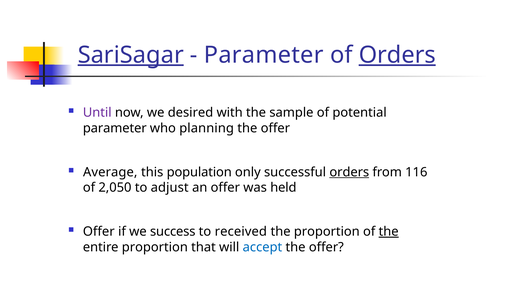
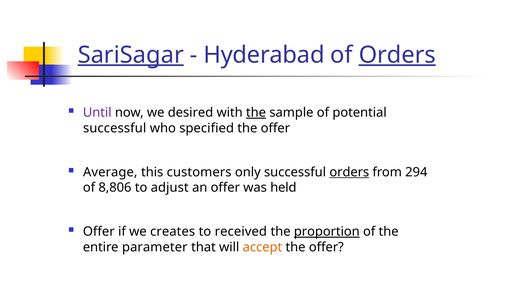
Parameter: Parameter -> Hyderabad (264, 55)
the underline: none -> present (256, 113)
parameter: parameter -> successful (115, 128)
planning: planning -> specified (207, 128)
population: population -> customers (199, 172)
116: 116 -> 294 (416, 172)
2,050: 2,050 -> 8,806 (115, 188)
success: success -> creates (173, 231)
proportion underline: none -> present (327, 231)
the underline: present -> none (389, 231)
entire proportion: proportion -> parameter (155, 247)
accept colour: blue -> orange (262, 247)
